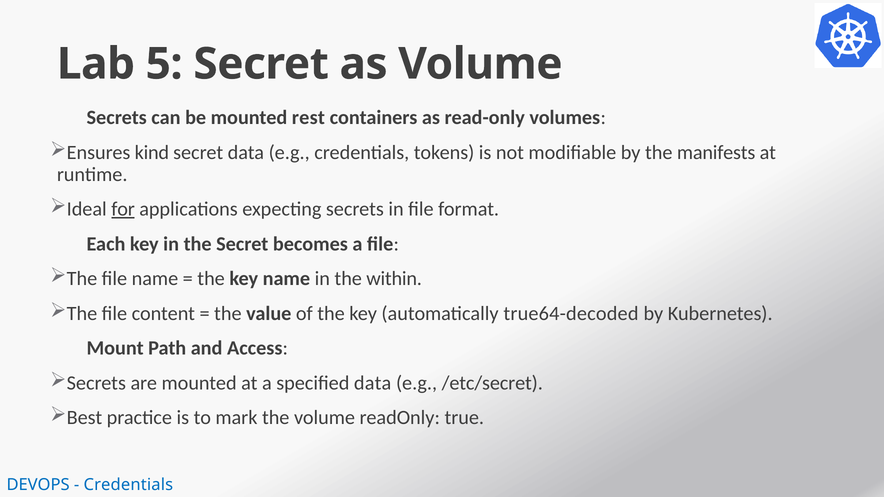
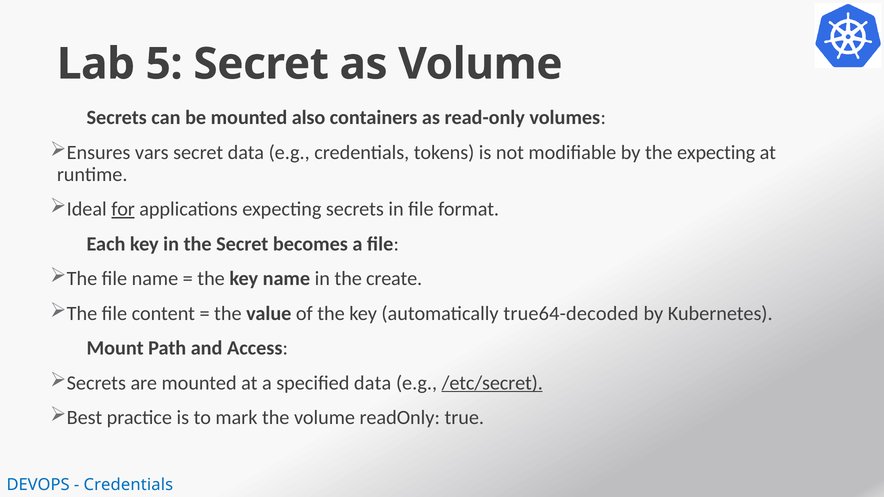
rest: rest -> also (309, 118)
kind: kind -> vars (152, 153)
the manifests: manifests -> expecting (716, 153)
within: within -> create (394, 279)
/etc/secret underline: none -> present (492, 383)
